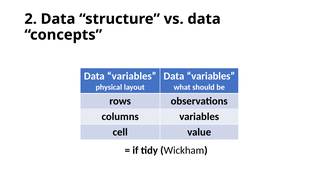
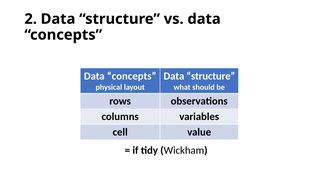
variables: variables -> concepts (132, 76)
variables: variables -> structure (211, 76)
